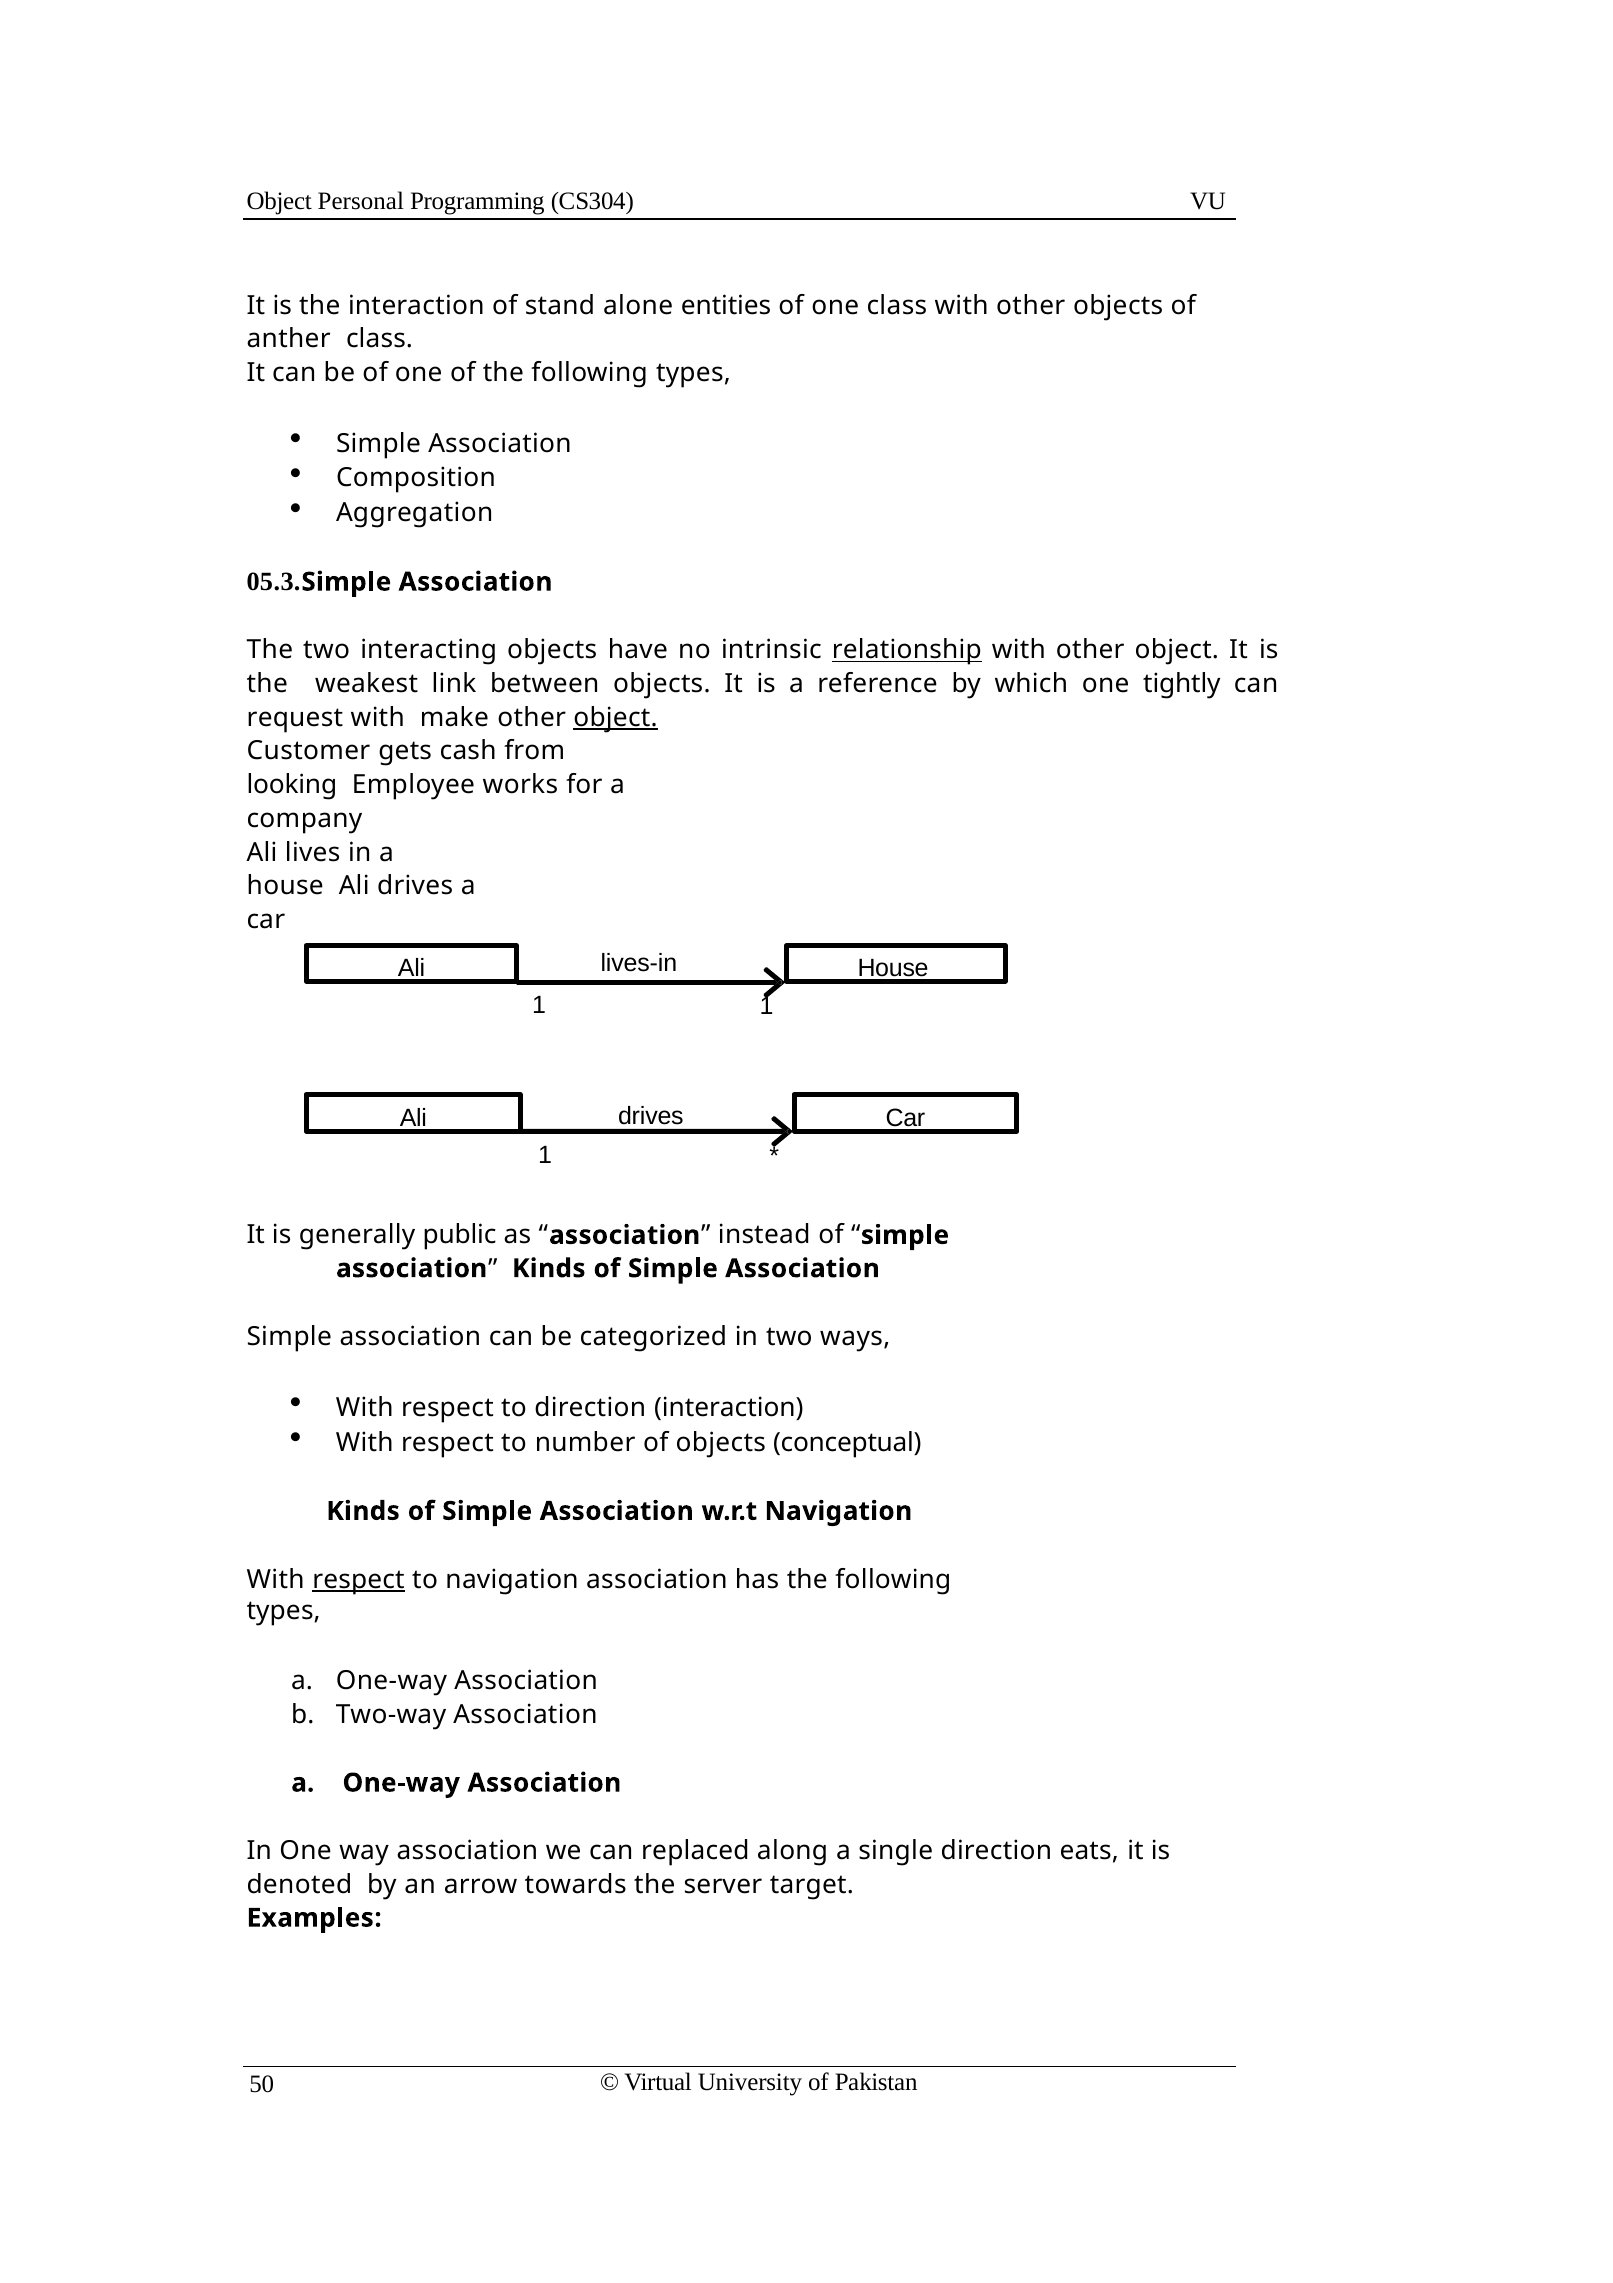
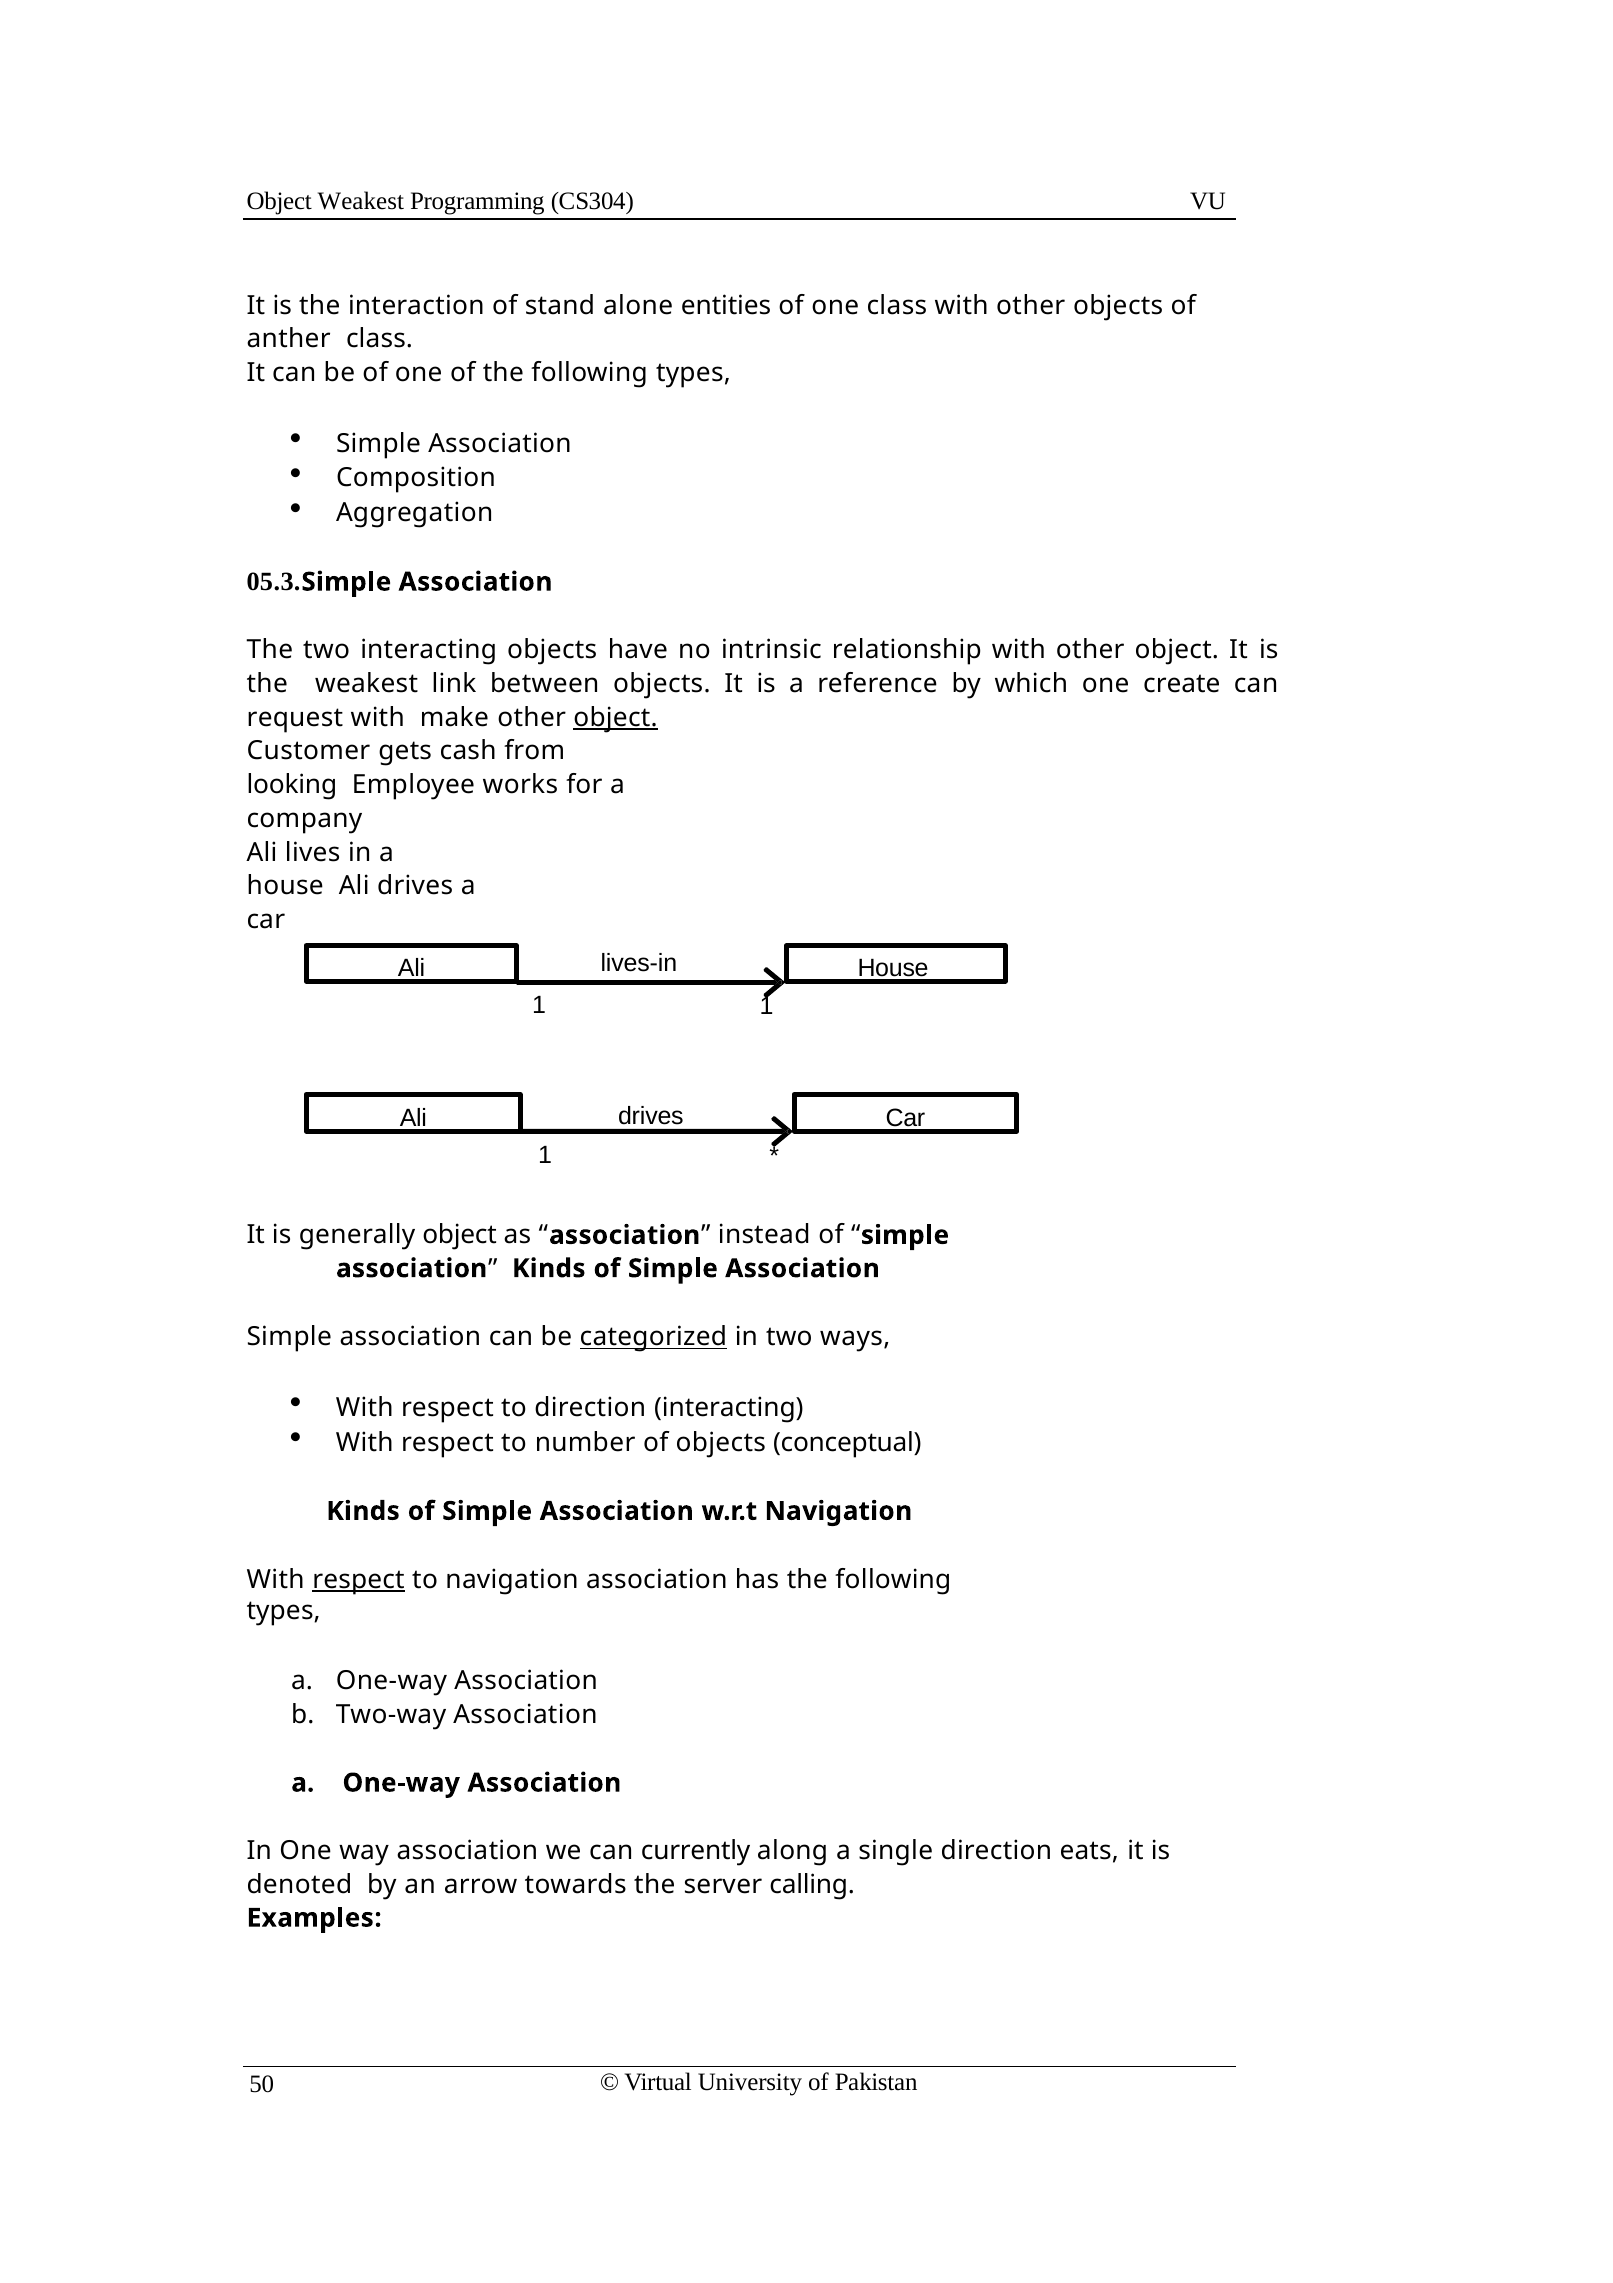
Object Personal: Personal -> Weakest (361, 201)
relationship underline: present -> none (907, 650)
tightly: tightly -> create (1182, 684)
generally public: public -> object (460, 1235)
categorized underline: none -> present (653, 1337)
direction interaction: interaction -> interacting (729, 1407)
replaced: replaced -> currently (696, 1851)
target: target -> calling (812, 1884)
